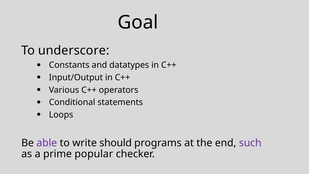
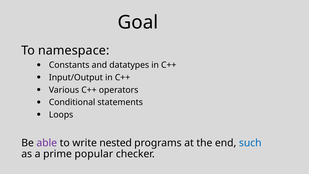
underscore: underscore -> namespace (74, 50)
should: should -> nested (116, 143)
such colour: purple -> blue (250, 143)
